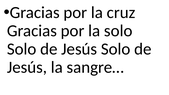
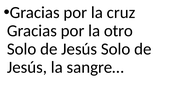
la solo: solo -> otro (118, 31)
